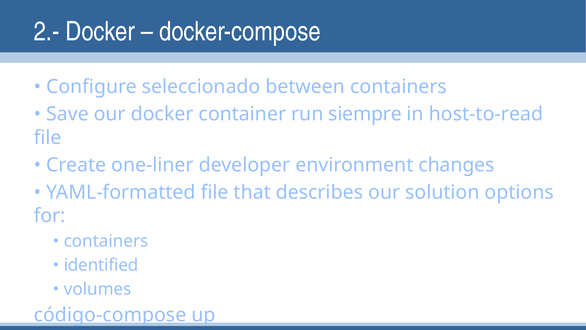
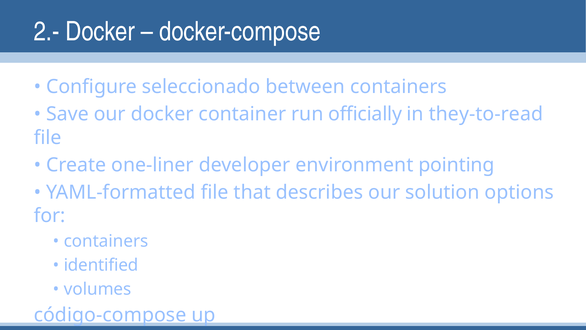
siempre: siempre -> officially (365, 114)
host-to-read: host-to-read -> they-to-read (486, 114)
changes: changes -> pointing (457, 165)
